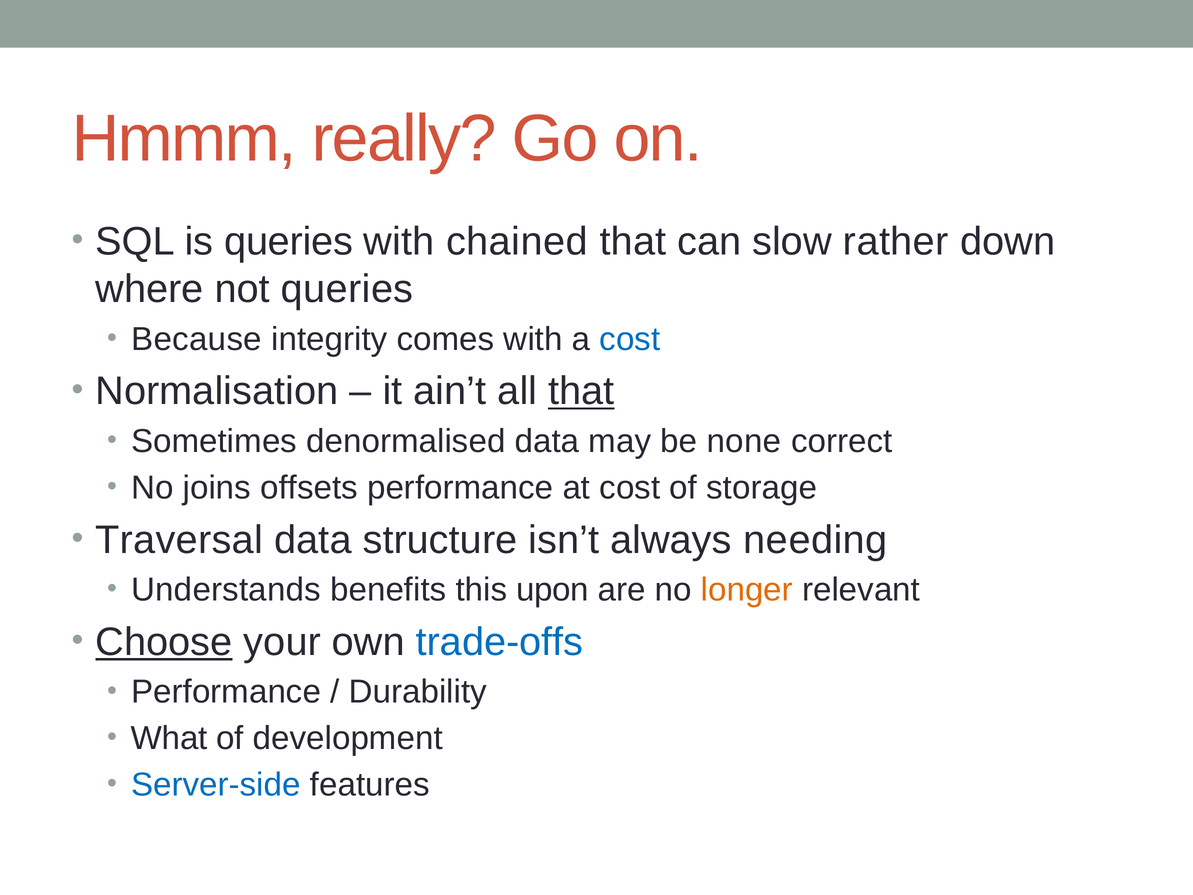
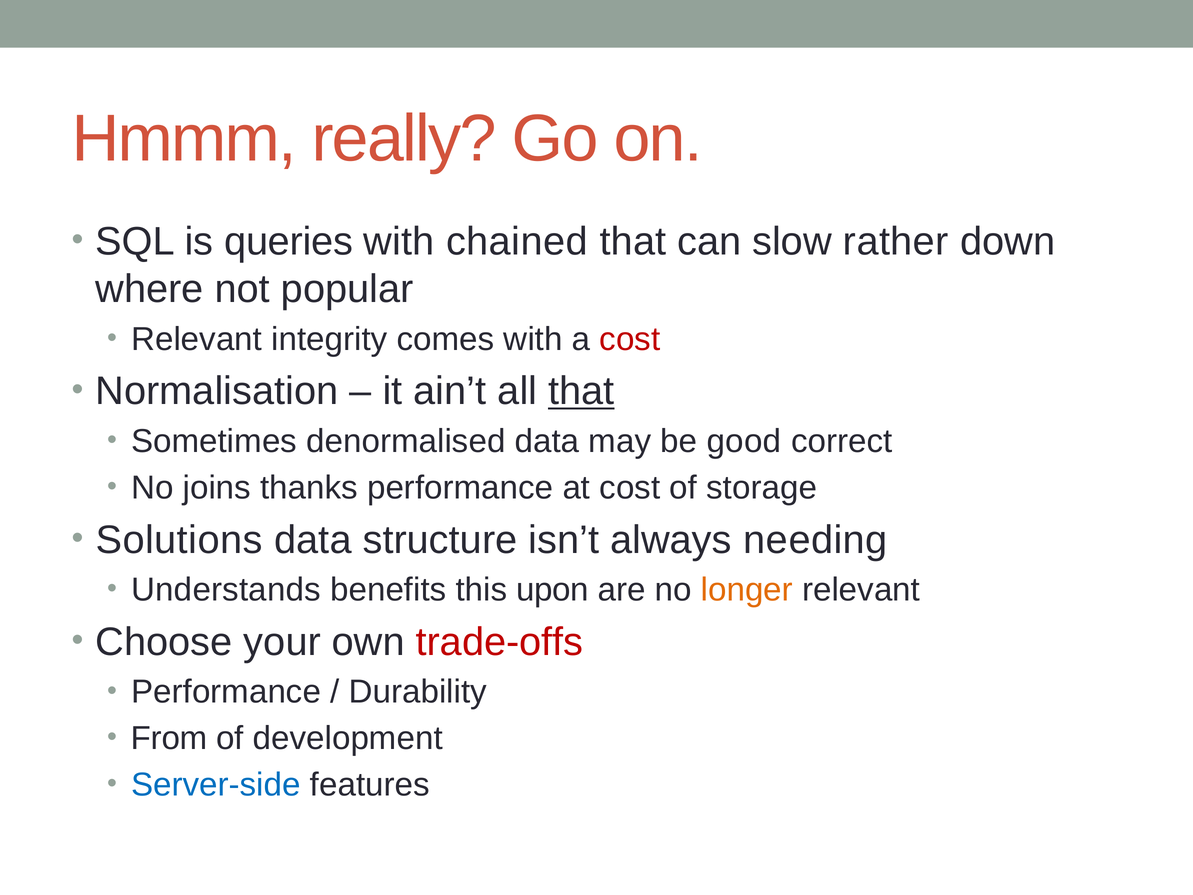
not queries: queries -> popular (347, 289)
Because: Because -> Relevant (197, 339)
cost colour: blue -> red (630, 339)
none: none -> good (744, 441)
offsets: offsets -> thanks (309, 488)
Traversal: Traversal -> Solutions (179, 540)
Choose underline: present -> none (164, 642)
trade-offs colour: blue -> red (499, 642)
What: What -> From (169, 738)
